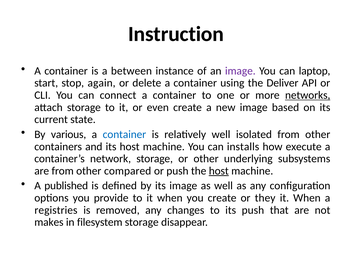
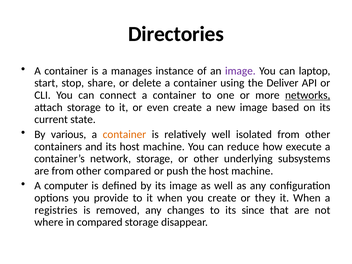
Instruction: Instruction -> Directories (176, 34)
between: between -> manages (131, 71)
again: again -> share (102, 83)
container colour: blue -> orange (124, 134)
installs: installs -> reduce (243, 147)
host underline: present -> none (219, 171)
published: published -> computer (66, 186)
its push: push -> since (253, 210)
makes: makes -> where (49, 222)
in filesystem: filesystem -> compared (100, 222)
